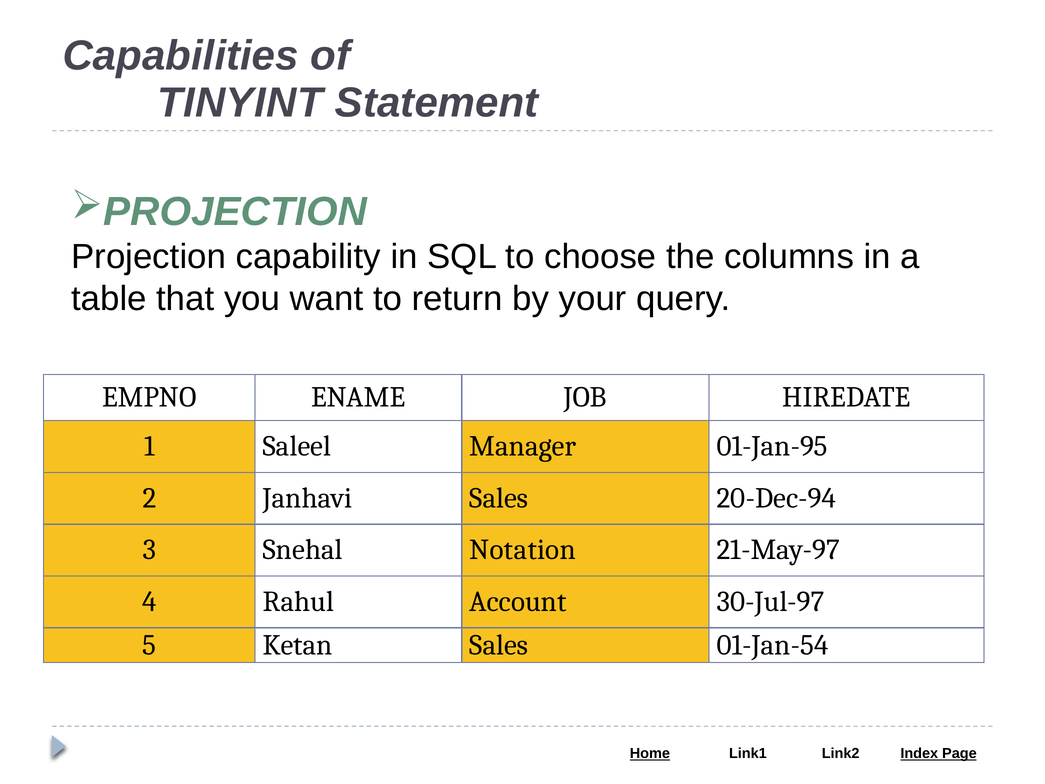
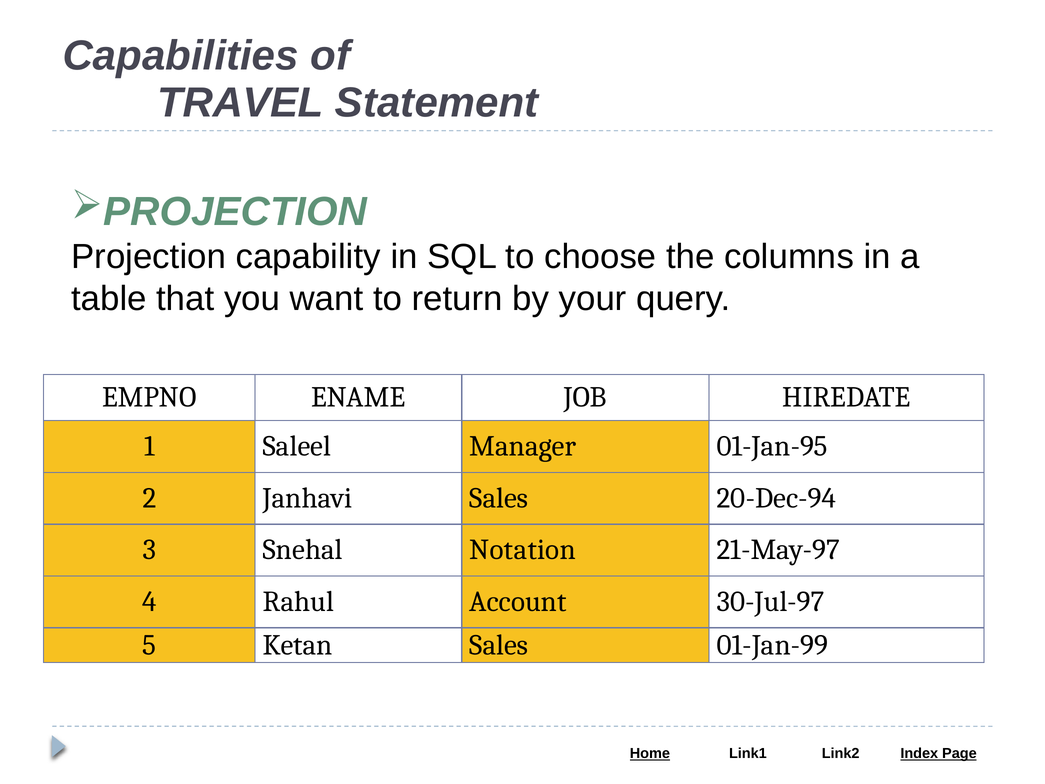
TINYINT: TINYINT -> TRAVEL (240, 103)
01-Jan-54: 01-Jan-54 -> 01-Jan-99 (773, 645)
